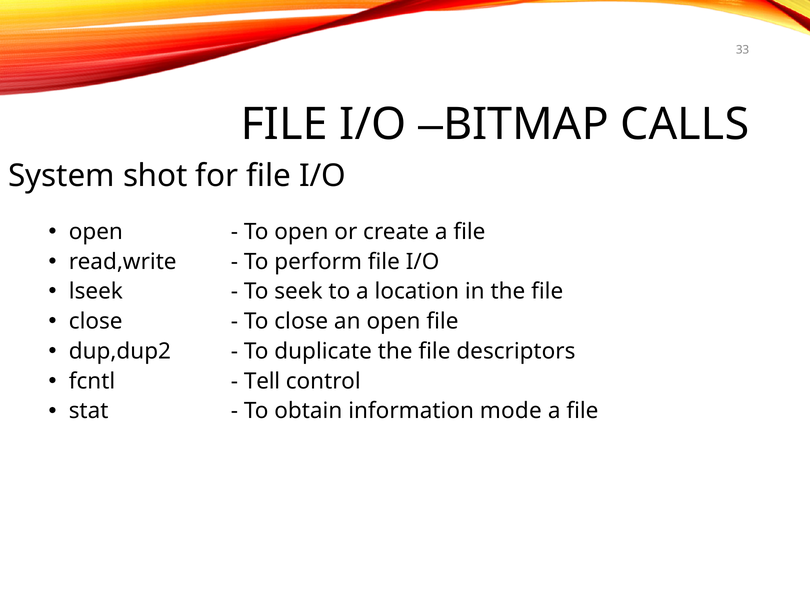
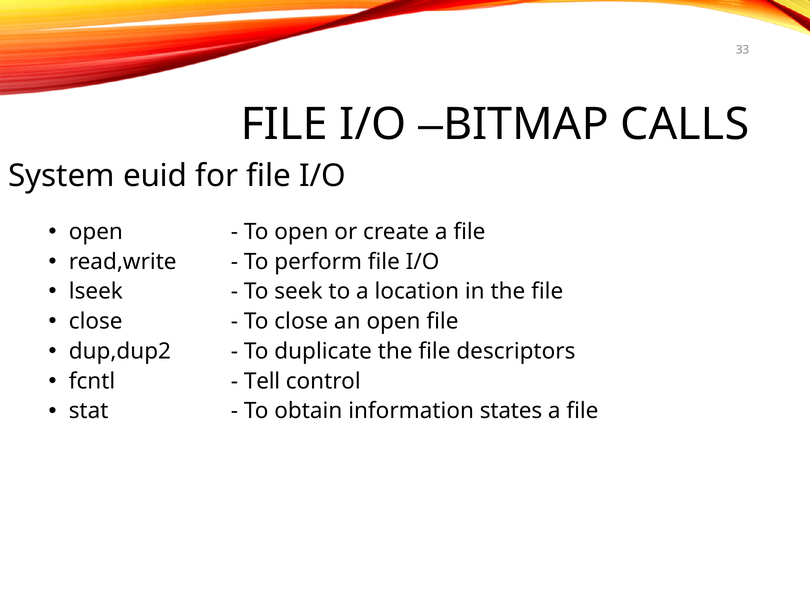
shot: shot -> euid (155, 176)
mode: mode -> states (511, 411)
